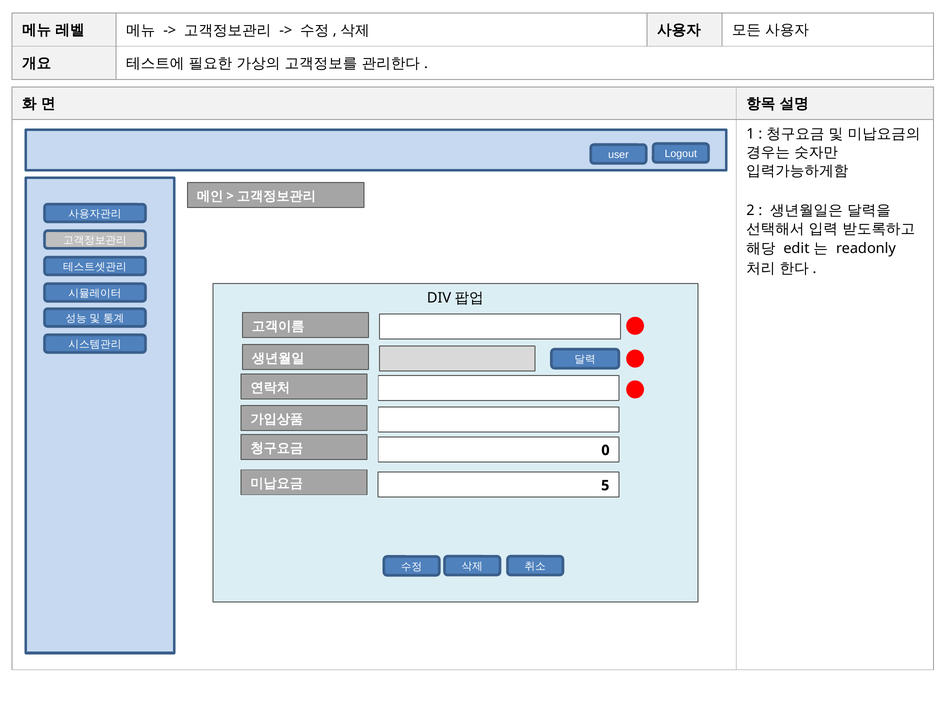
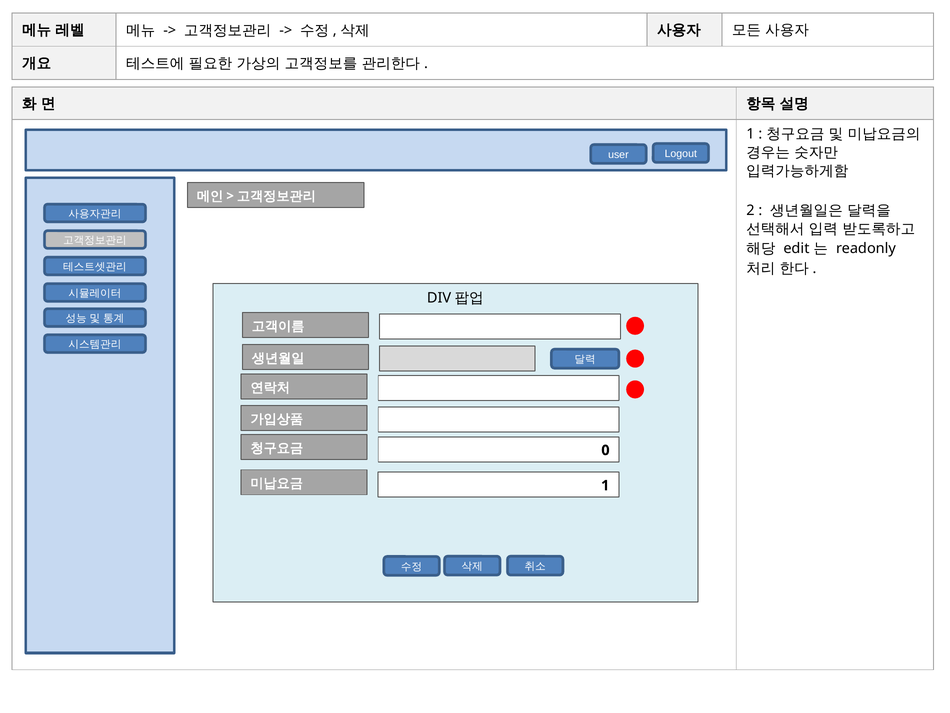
5: 5 -> 1 (605, 485)
